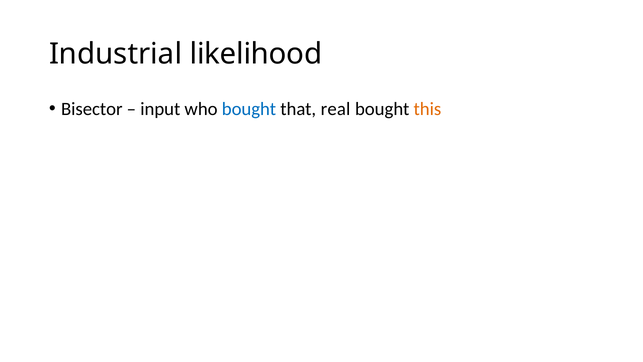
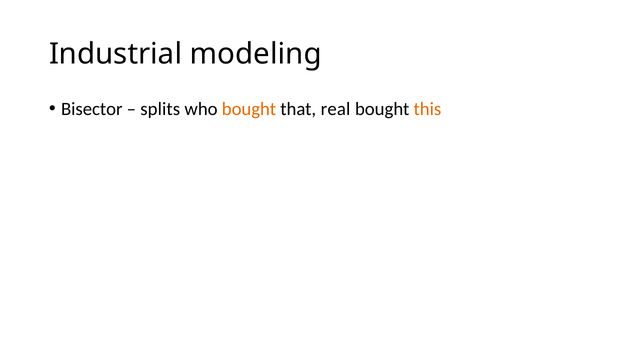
likelihood: likelihood -> modeling (256, 54)
input: input -> splits (160, 109)
bought colour: blue -> orange (249, 109)
